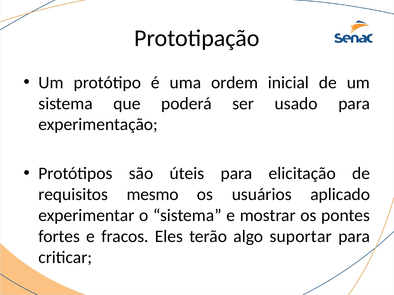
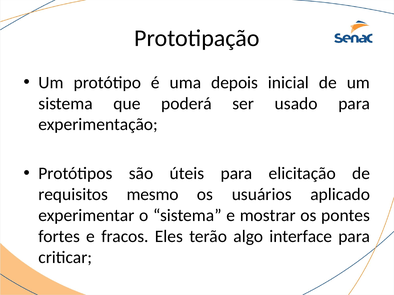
ordem: ordem -> depois (235, 83)
suportar: suportar -> interface (301, 237)
